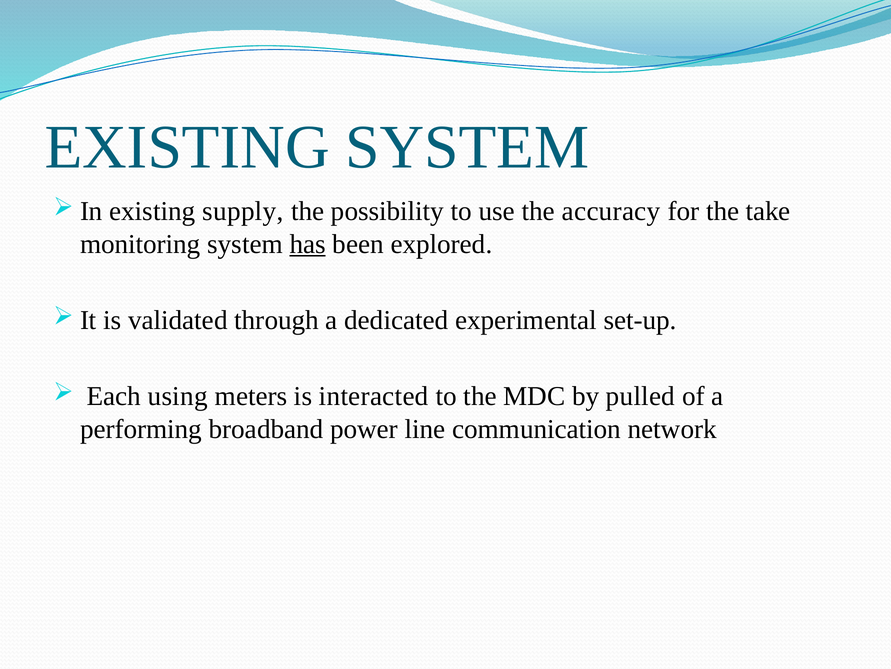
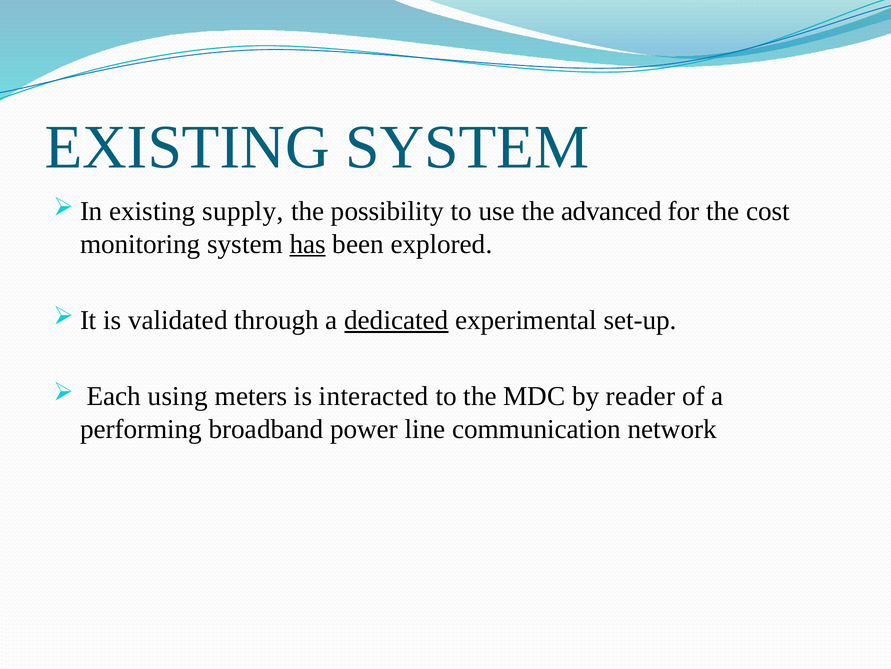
accuracy: accuracy -> advanced (611, 211)
take: take -> cost (768, 211)
dedicated underline: none -> present (396, 320)
pulled: pulled -> reader (641, 396)
